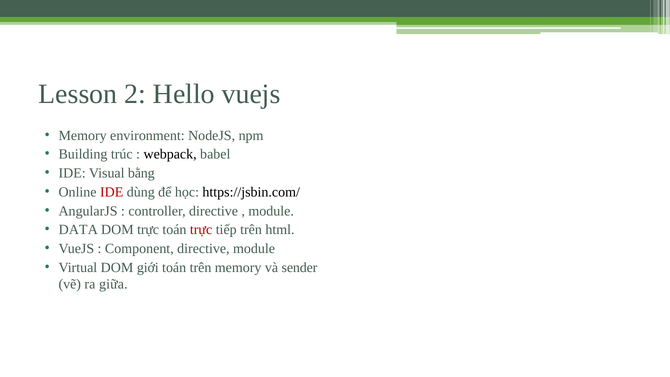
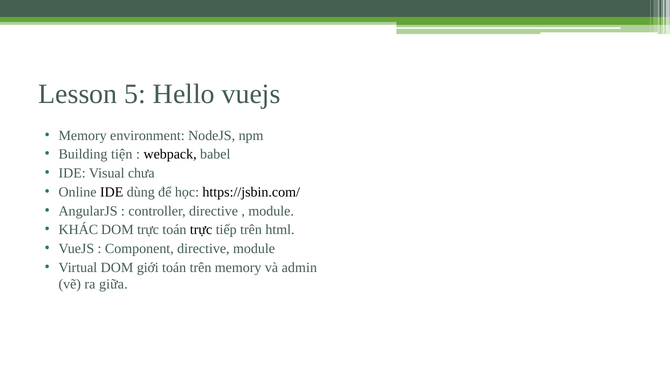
2: 2 -> 5 (135, 94)
trúc: trúc -> tiện (122, 154)
bằng: bằng -> chưa (141, 173)
IDE colour: red -> black (112, 192)
DATA: DATA -> KHÁC (78, 230)
trực colour: red -> black (201, 230)
sender: sender -> admin (299, 267)
